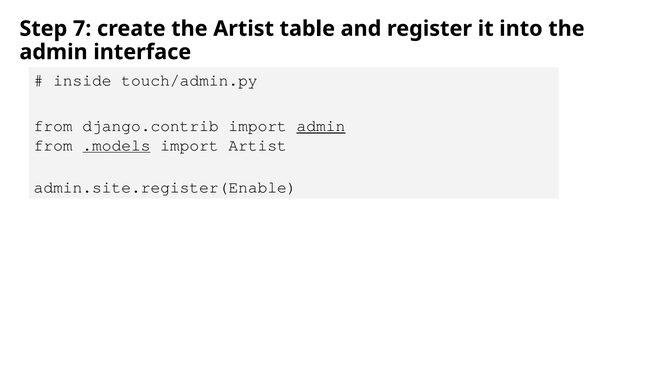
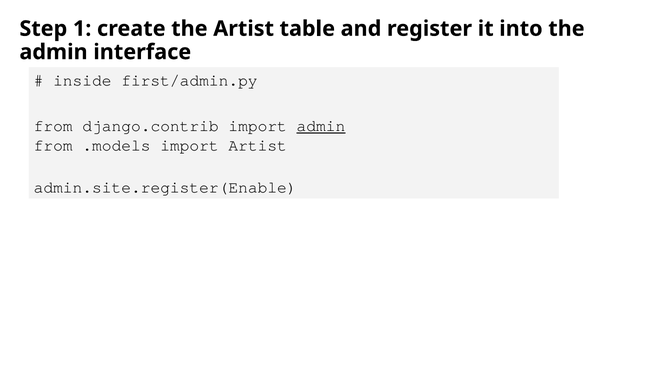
7: 7 -> 1 (82, 29)
touch/admin.py: touch/admin.py -> first/admin.py (189, 80)
.models underline: present -> none (116, 145)
